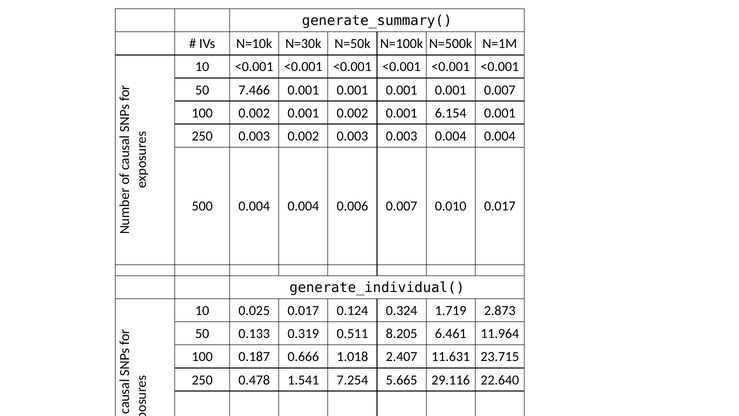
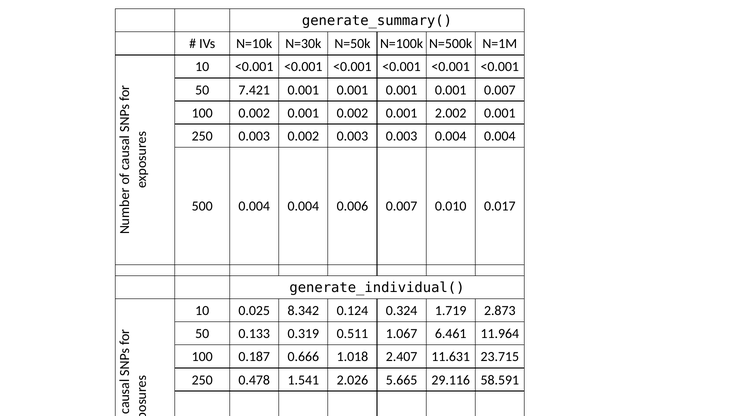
7.466: 7.466 -> 7.421 (254, 90)
6.154: 6.154 -> 2.002 (451, 113)
0.025 0.017: 0.017 -> 8.342 (303, 311)
8.205: 8.205 -> 1.067 (402, 334)
7.254: 7.254 -> 2.026 (352, 380)
22.640: 22.640 -> 58.591 (500, 380)
